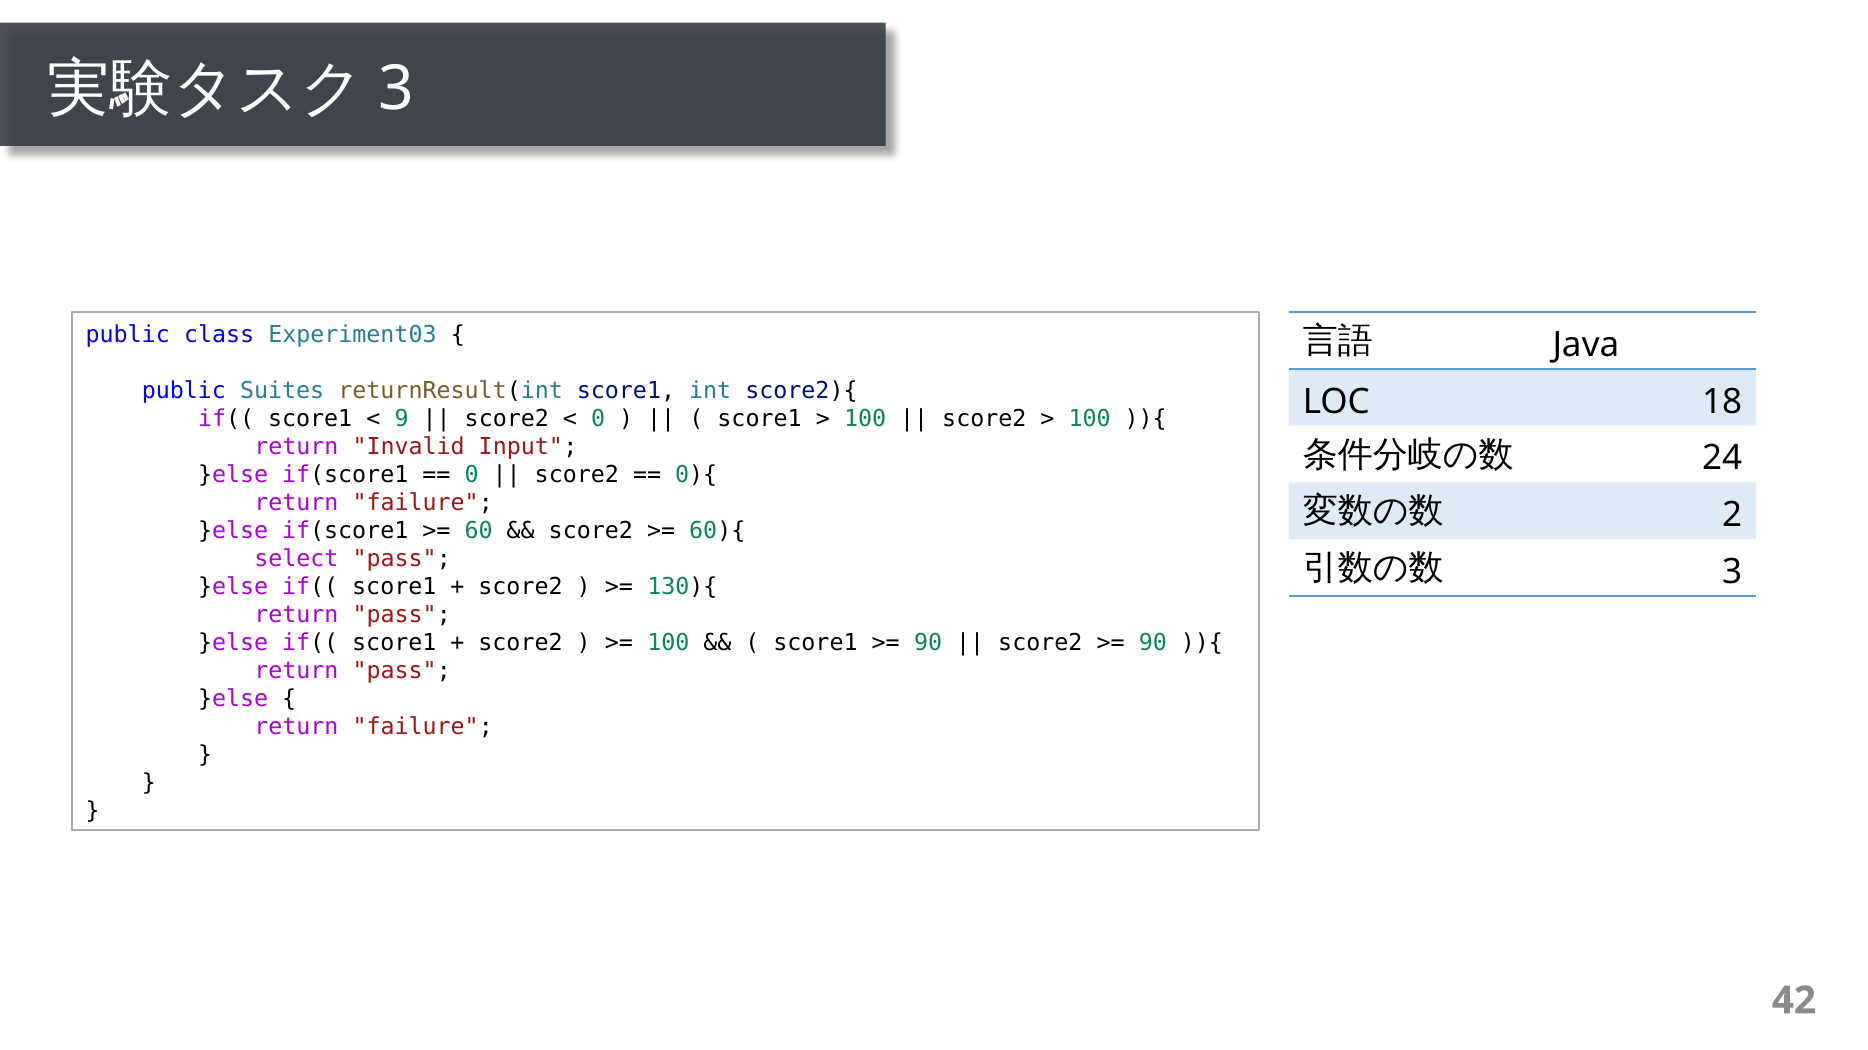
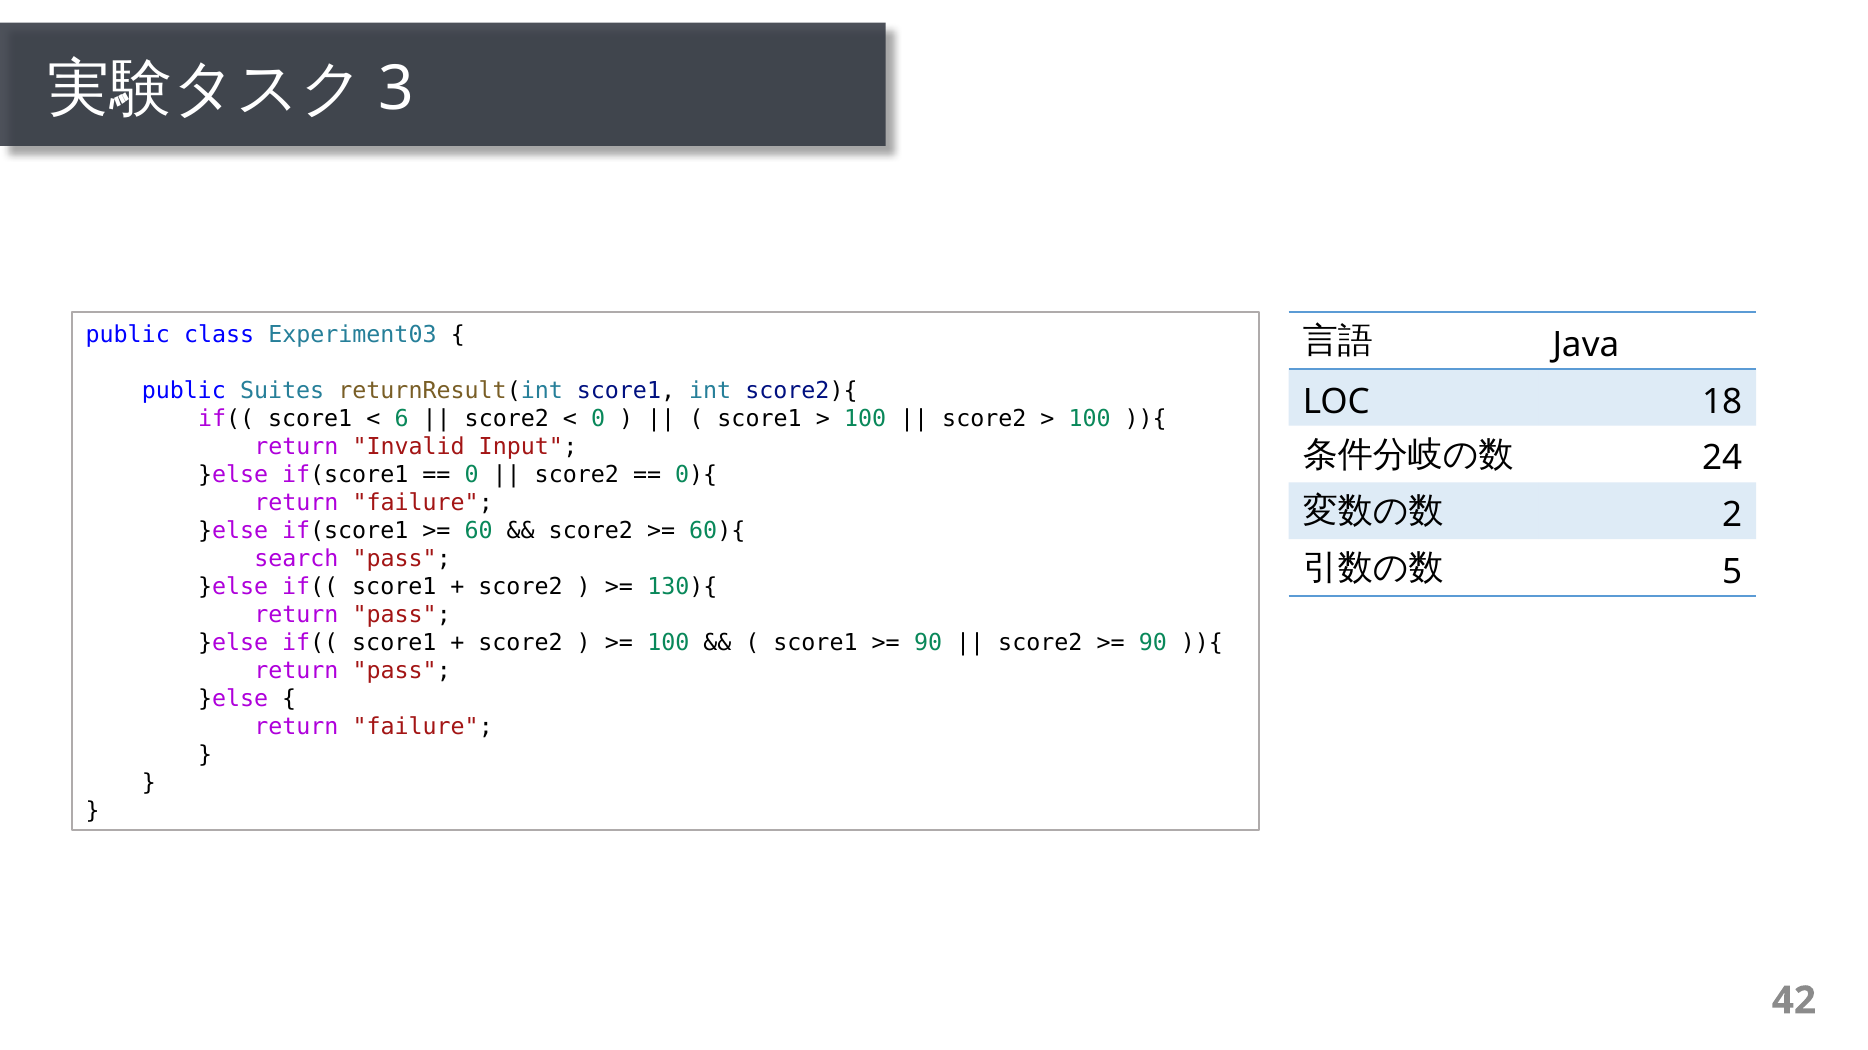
9: 9 -> 6 (402, 419)
select: select -> search (296, 559)
3: 3 -> 5 (1732, 572)
